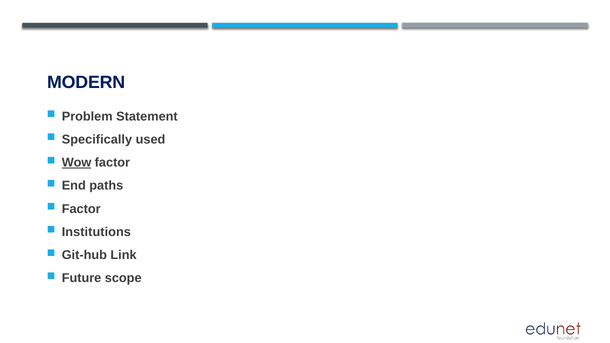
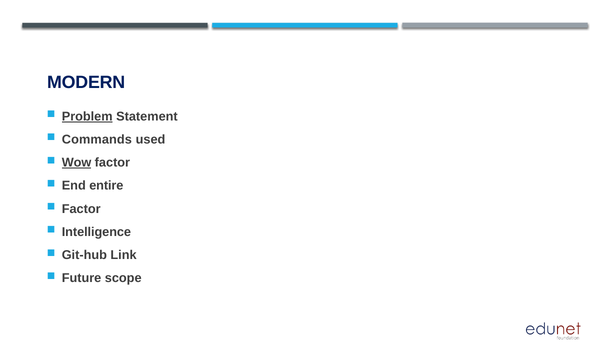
Problem underline: none -> present (87, 116)
Specifically: Specifically -> Commands (97, 140)
paths: paths -> entire (106, 186)
Institutions: Institutions -> Intelligence (96, 232)
